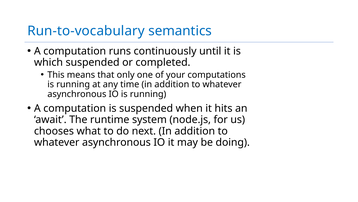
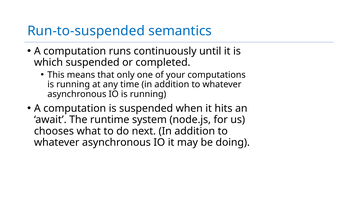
Run-to-vocabulary: Run-to-vocabulary -> Run-to-suspended (86, 31)
